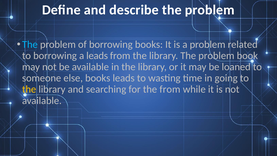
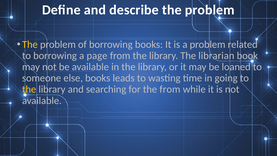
The colour: light blue -> yellow (30, 44)
a leads: leads -> page (97, 56)
library The problem: problem -> librarian (216, 56)
